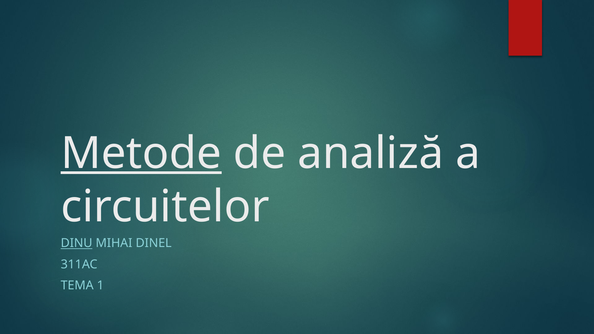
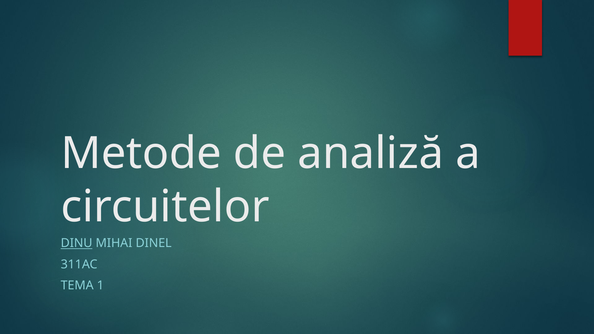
Metode underline: present -> none (141, 153)
